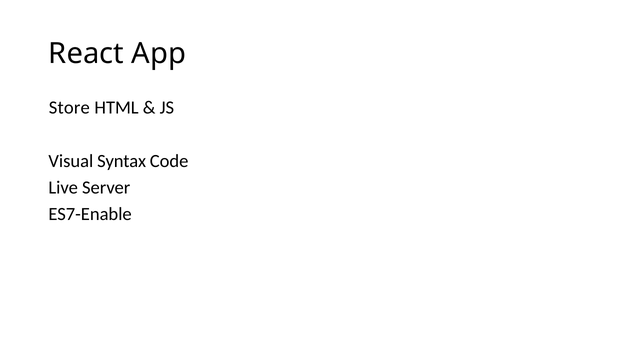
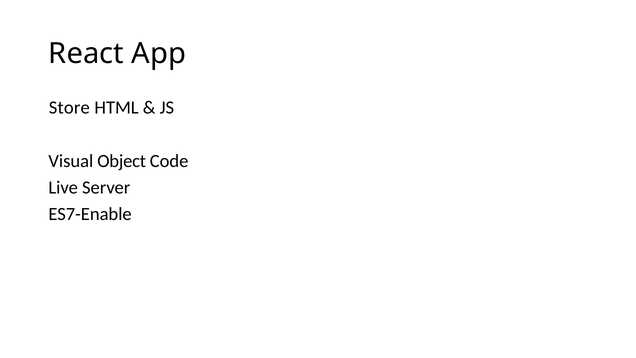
Syntax: Syntax -> Object (122, 161)
